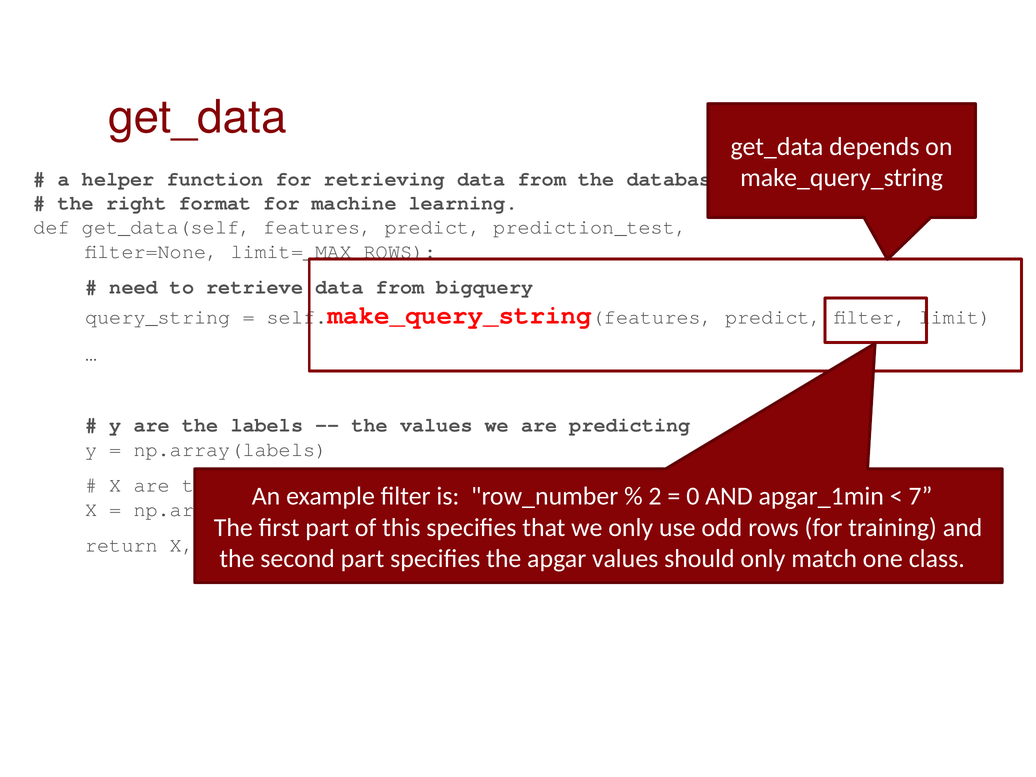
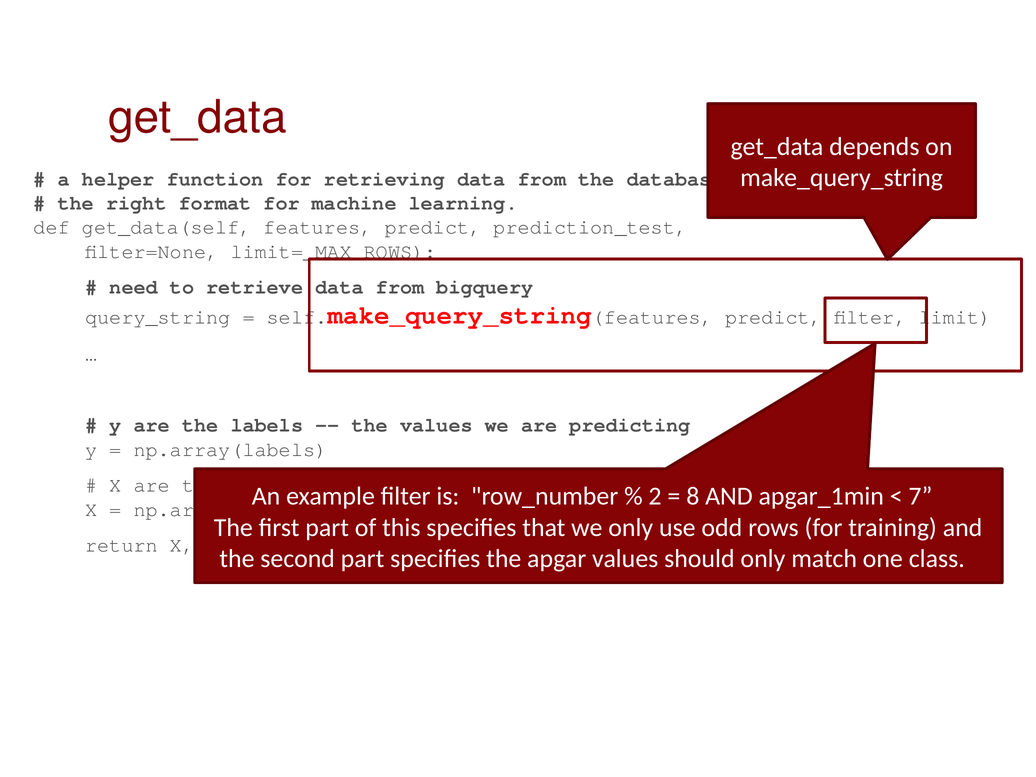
0: 0 -> 8 (693, 496)
